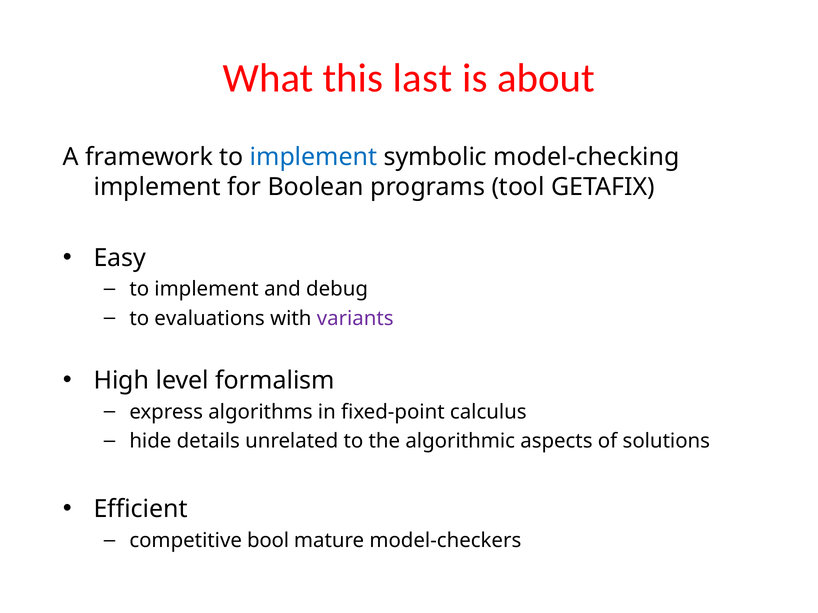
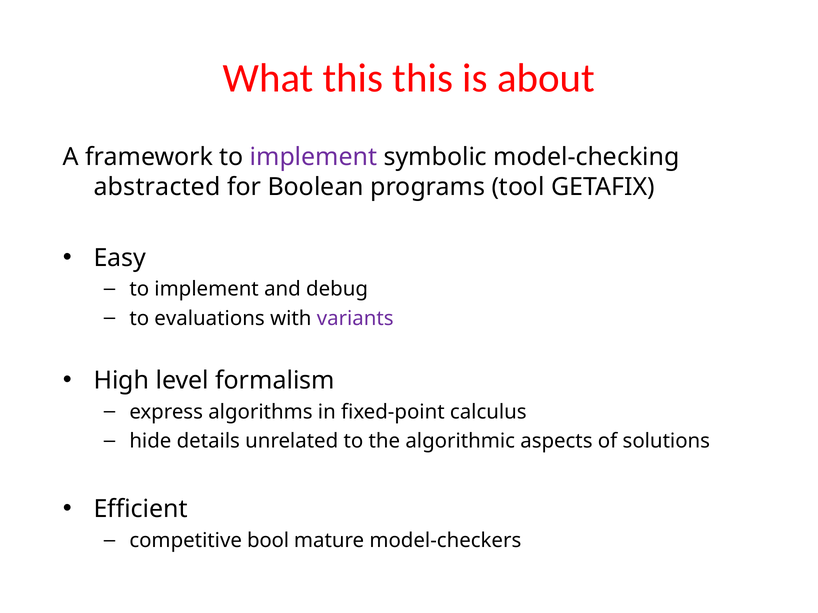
this last: last -> this (423, 79)
implement colour: blue -> purple (314, 157)
implement: implement -> abstracted (157, 187)
